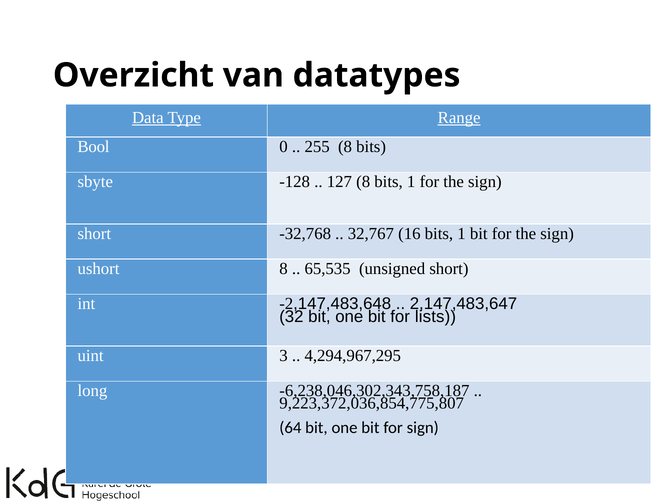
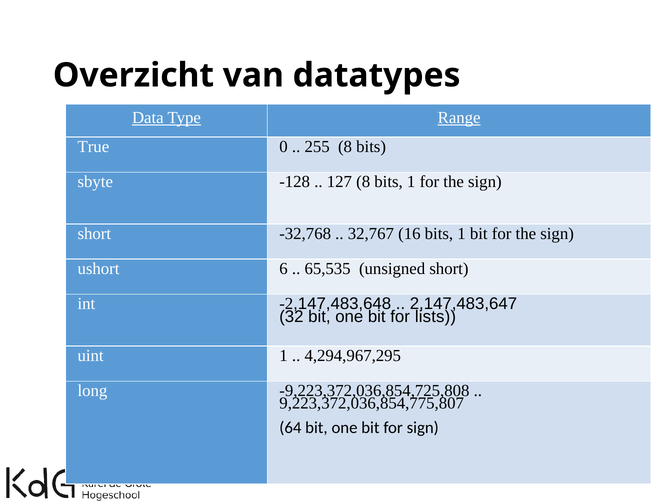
Bool: Bool -> True (93, 147)
ushort 8: 8 -> 6 (284, 269)
uint 3: 3 -> 1 (284, 356)
-6,238,046,302,343,758,187: -6,238,046,302,343,758,187 -> -9,223,372,036,854,725,808 (374, 391)
